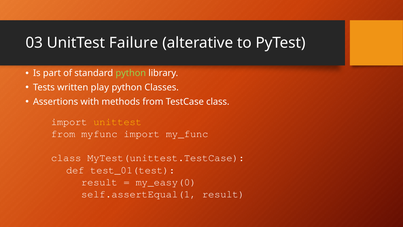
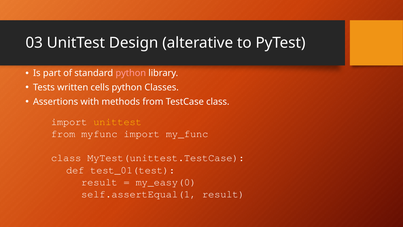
Failure: Failure -> Design (134, 43)
python colour: light green -> pink (131, 73)
play: play -> cells (100, 87)
